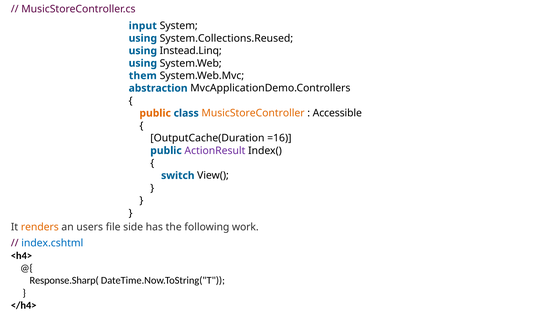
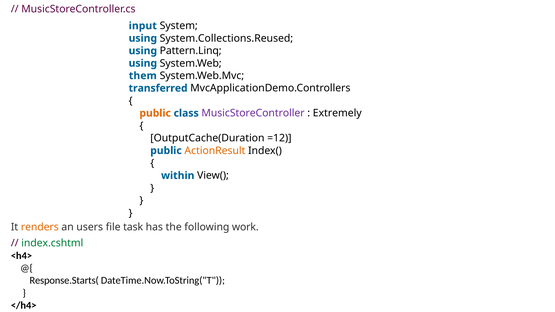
Instead.Linq: Instead.Linq -> Pattern.Linq (191, 51)
abstraction: abstraction -> transferred (158, 88)
MusicStoreController colour: orange -> purple (253, 113)
Accessible: Accessible -> Extremely (337, 113)
=16: =16 -> =12 (279, 138)
ActionResult colour: purple -> orange (215, 151)
switch: switch -> within (178, 176)
side: side -> task (133, 227)
index.cshtml colour: blue -> green (52, 243)
Response.Sharp(: Response.Sharp( -> Response.Starts( (64, 281)
